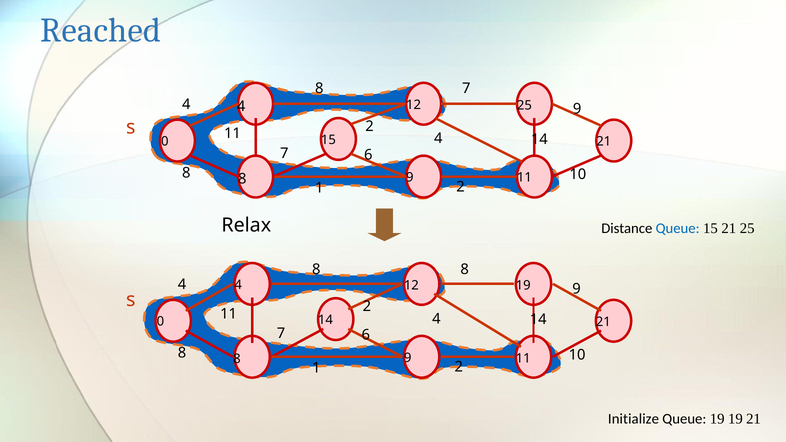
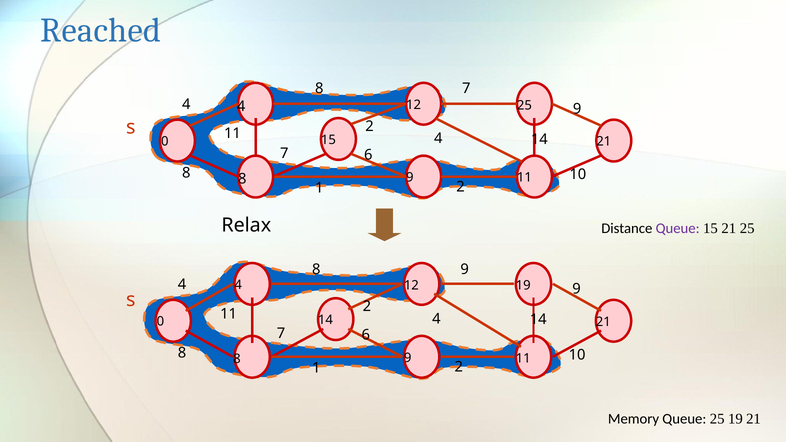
Queue colour: blue -> purple (678, 229)
8 8: 8 -> 9 (465, 270)
Initialize: Initialize -> Memory (634, 419)
Queue 19: 19 -> 25 (717, 419)
